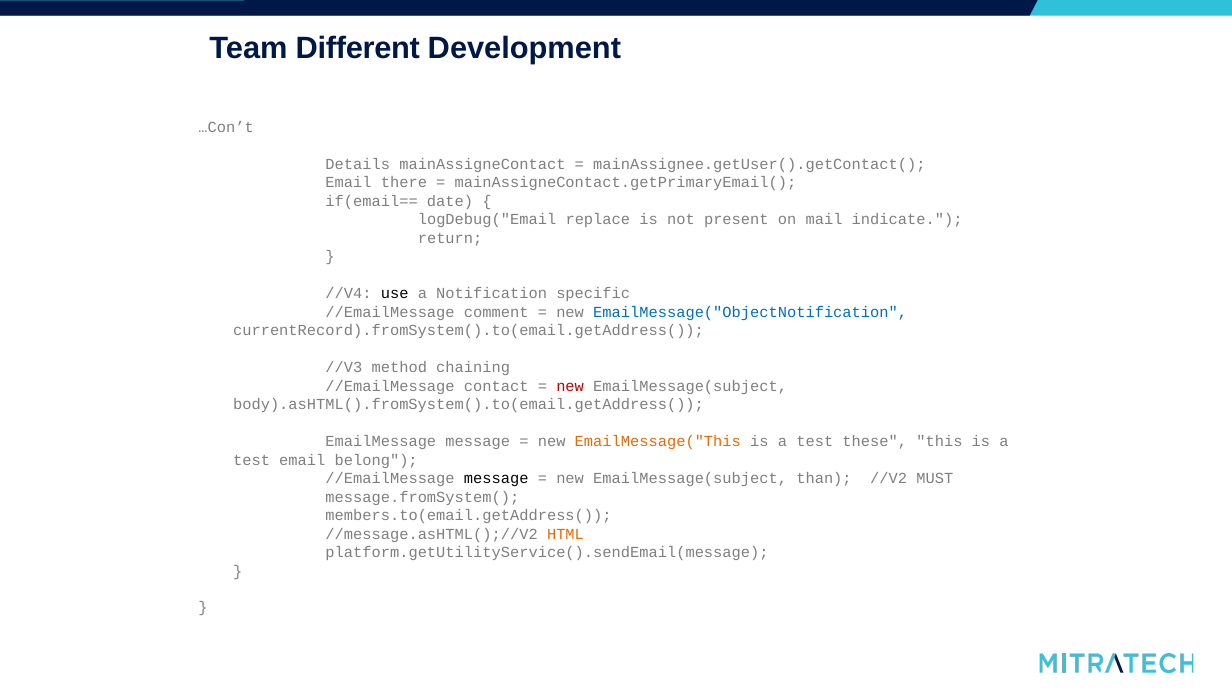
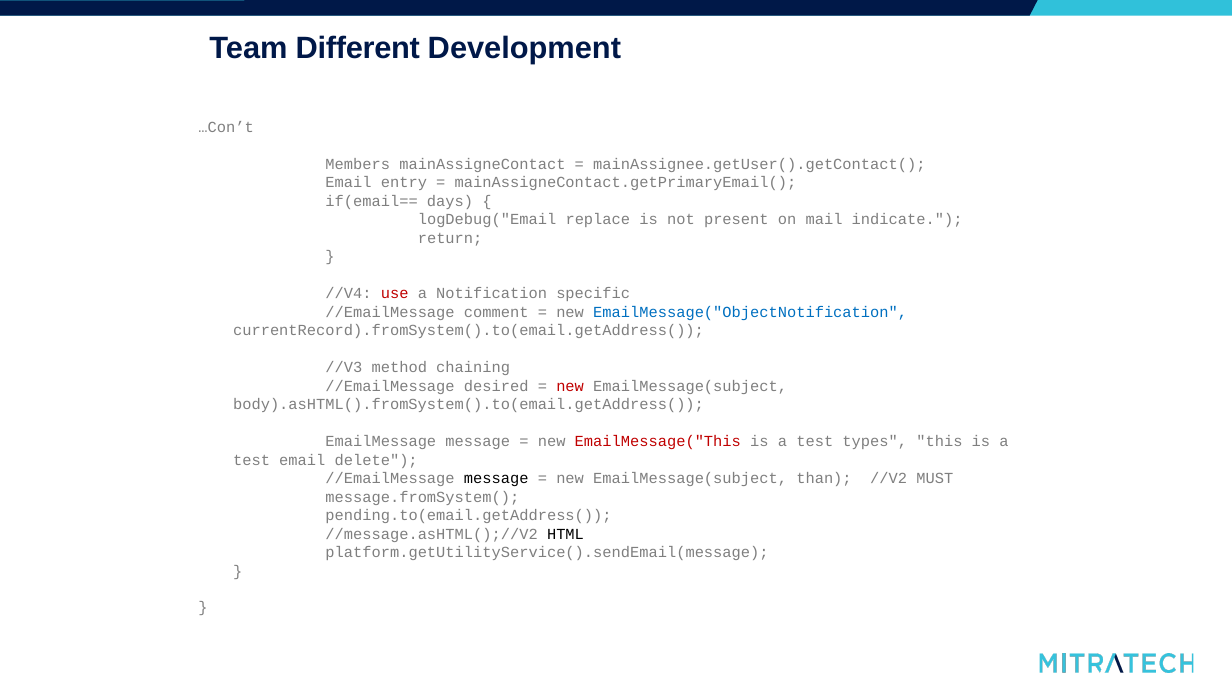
Details: Details -> Members (358, 164)
there: there -> entry (404, 183)
date: date -> days (450, 201)
use colour: black -> red (395, 294)
contact: contact -> desired (496, 386)
EmailMessage("This colour: orange -> red (658, 442)
these: these -> types (875, 442)
belong: belong -> delete (376, 460)
members.to(email.getAddress(: members.to(email.getAddress( -> pending.to(email.getAddress( (469, 515)
HTML colour: orange -> black (565, 534)
